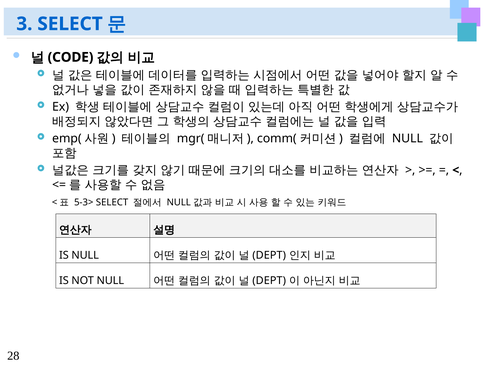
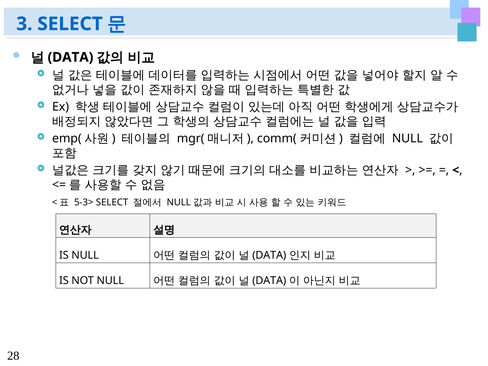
CODE: CODE -> DATA (70, 57)
DEPT: DEPT -> DATA (269, 255)
DEPT: DEPT -> DATA (269, 281)
